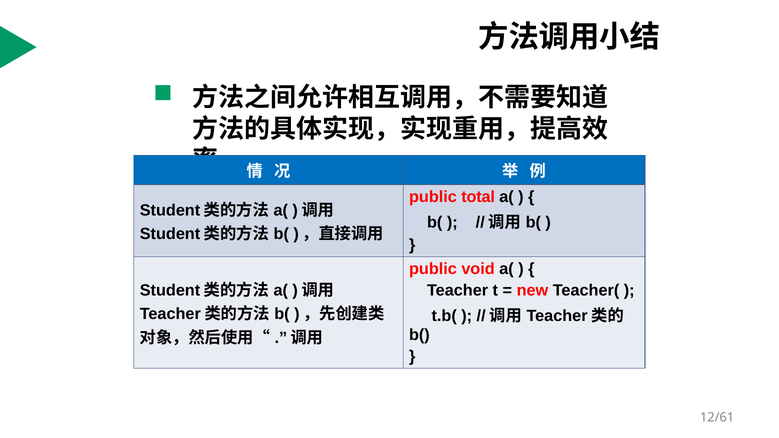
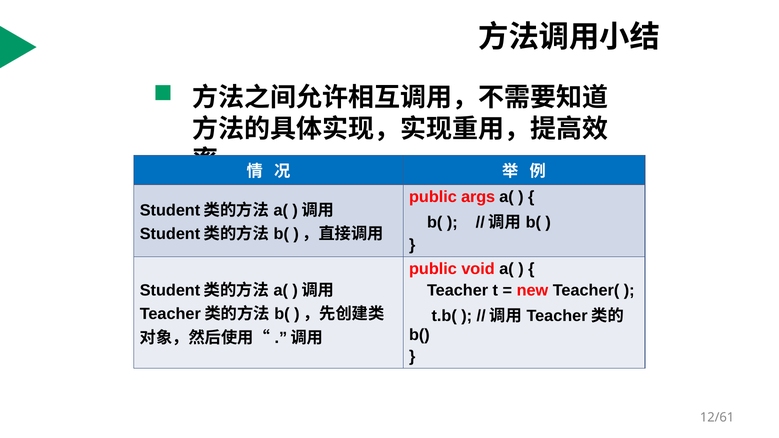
total: total -> args (478, 197)
